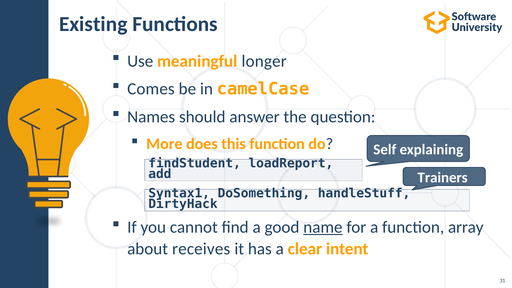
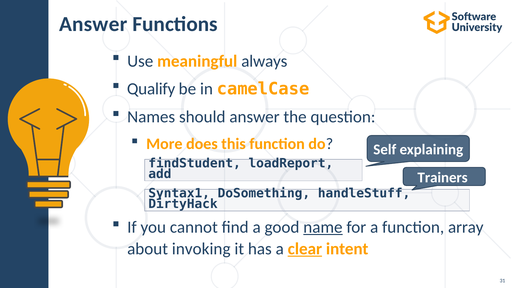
Existing: Existing -> Answer (93, 24)
longer: longer -> always (264, 61)
Comes: Comes -> Qualify (151, 89)
receives: receives -> invoking (201, 249)
clear underline: none -> present (305, 249)
